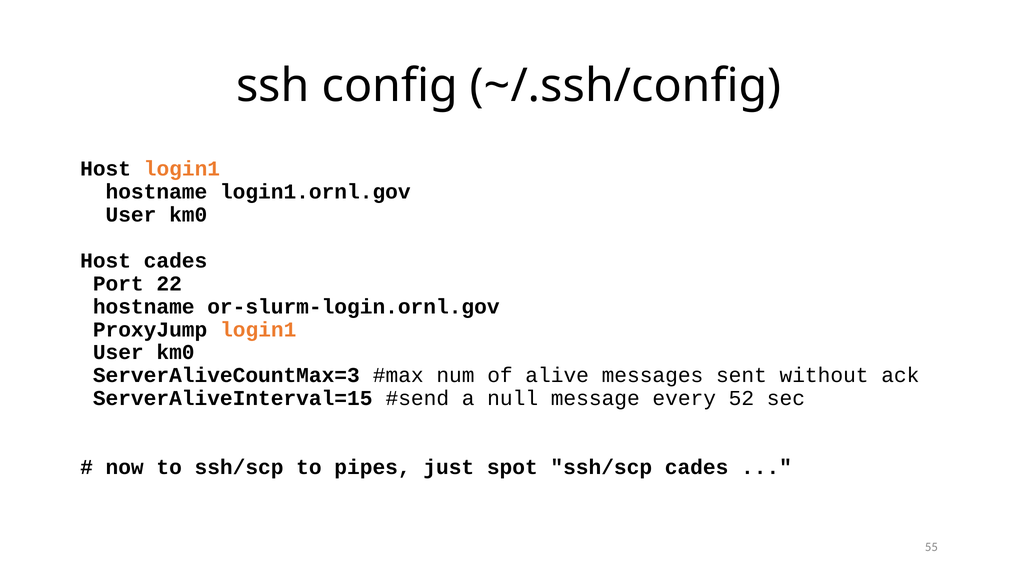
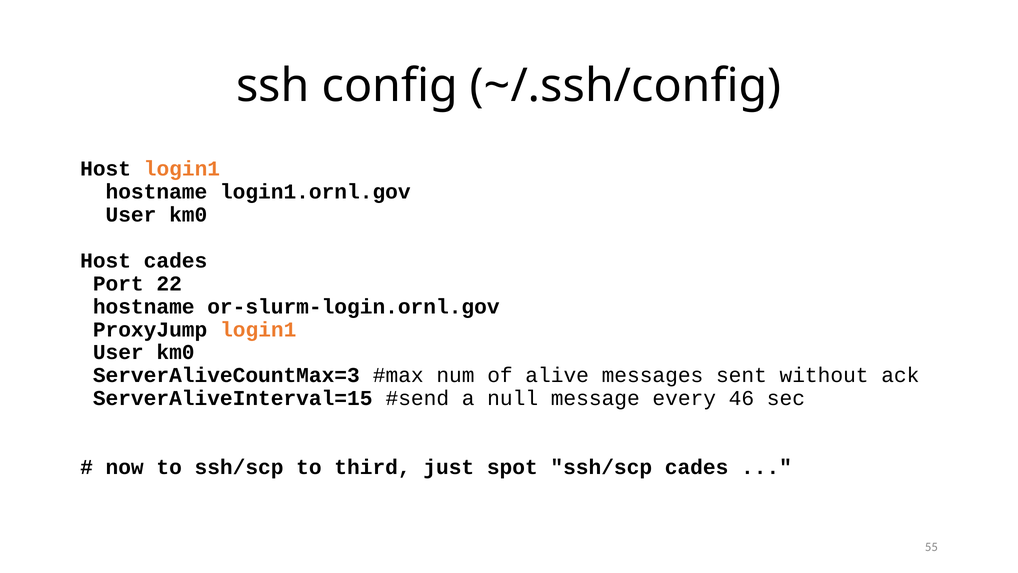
52: 52 -> 46 (741, 398)
pipes: pipes -> third (373, 467)
